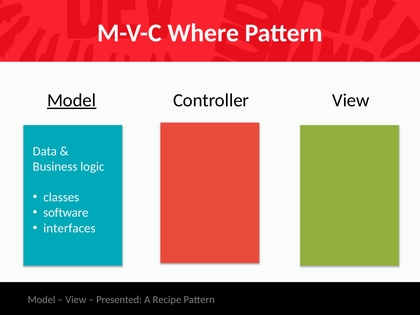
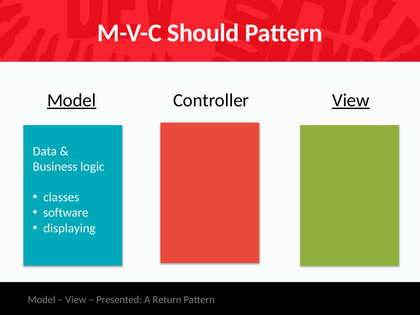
Where: Where -> Should (203, 33)
View underline: none -> present (351, 100)
interfaces: interfaces -> displaying (69, 228)
Recipe: Recipe -> Return (167, 300)
